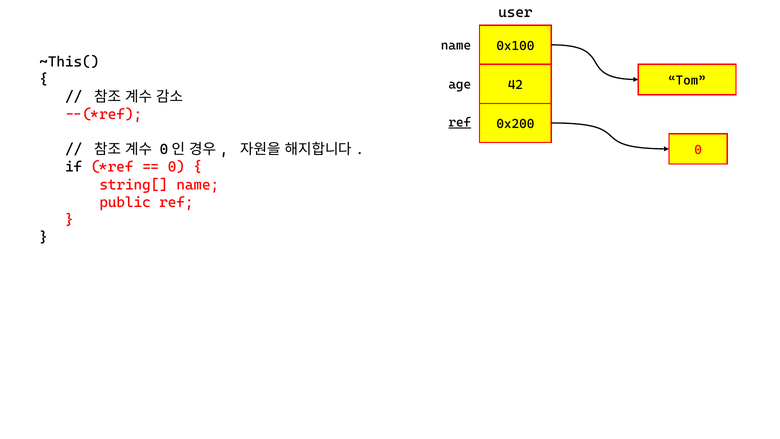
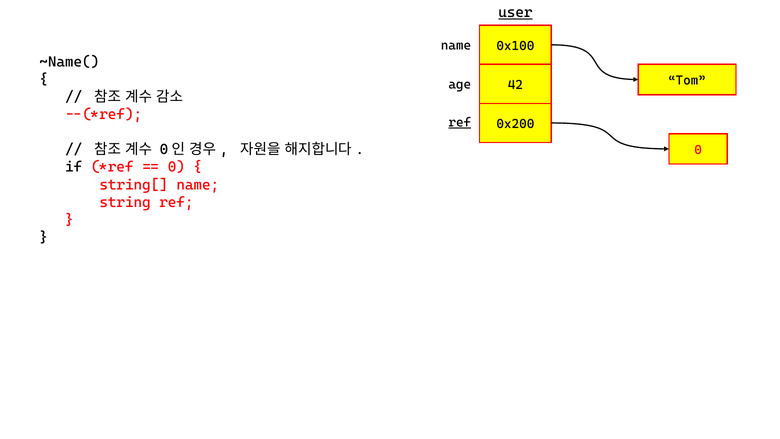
user underline: none -> present (515, 13)
~This(: ~This( -> ~Name( (69, 62)
public: public -> string (125, 202)
